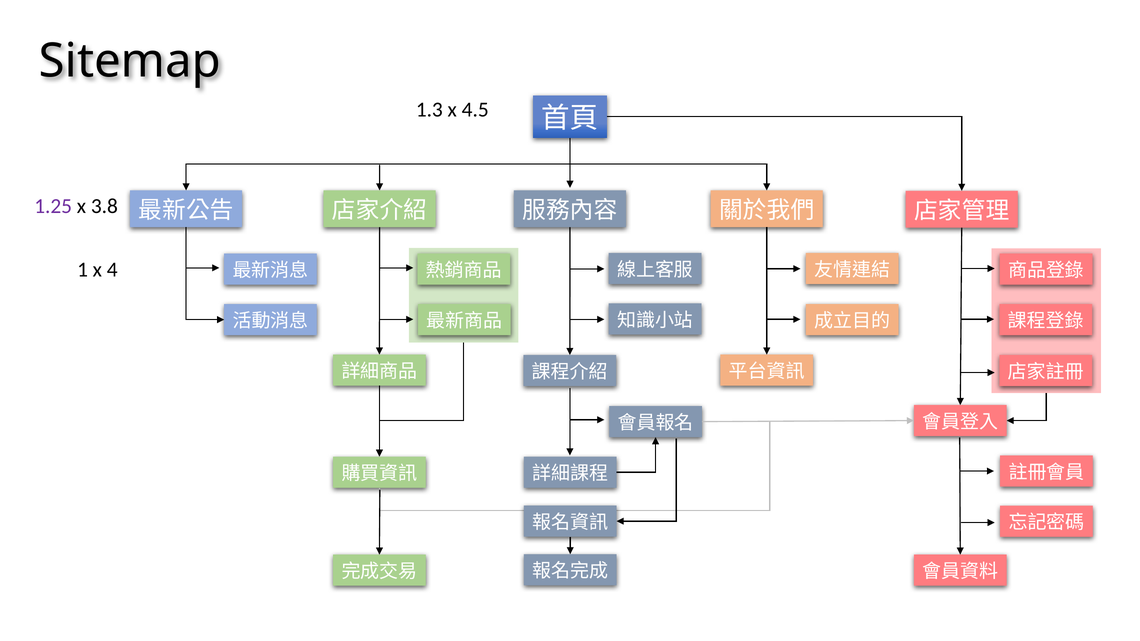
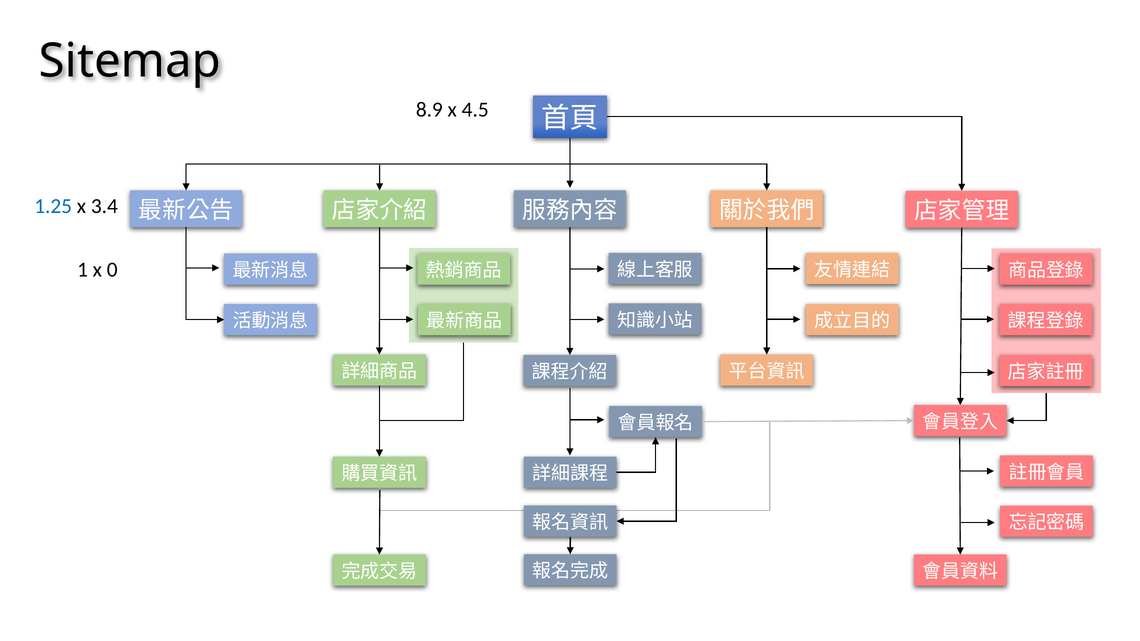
1.3: 1.3 -> 8.9 (429, 110)
1.25 colour: purple -> blue (53, 206)
3.8: 3.8 -> 3.4 (104, 206)
4: 4 -> 0 (112, 270)
